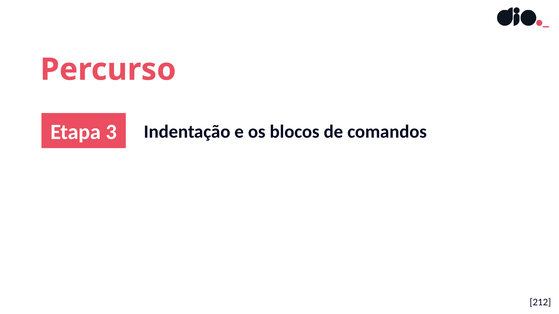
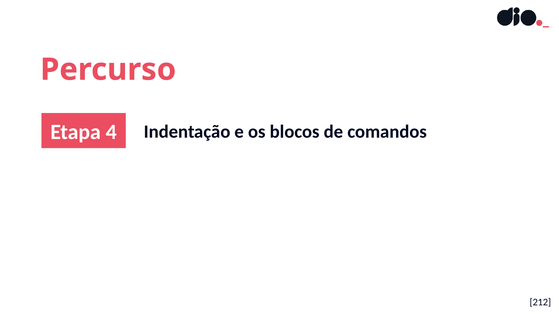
3: 3 -> 4 (111, 132)
